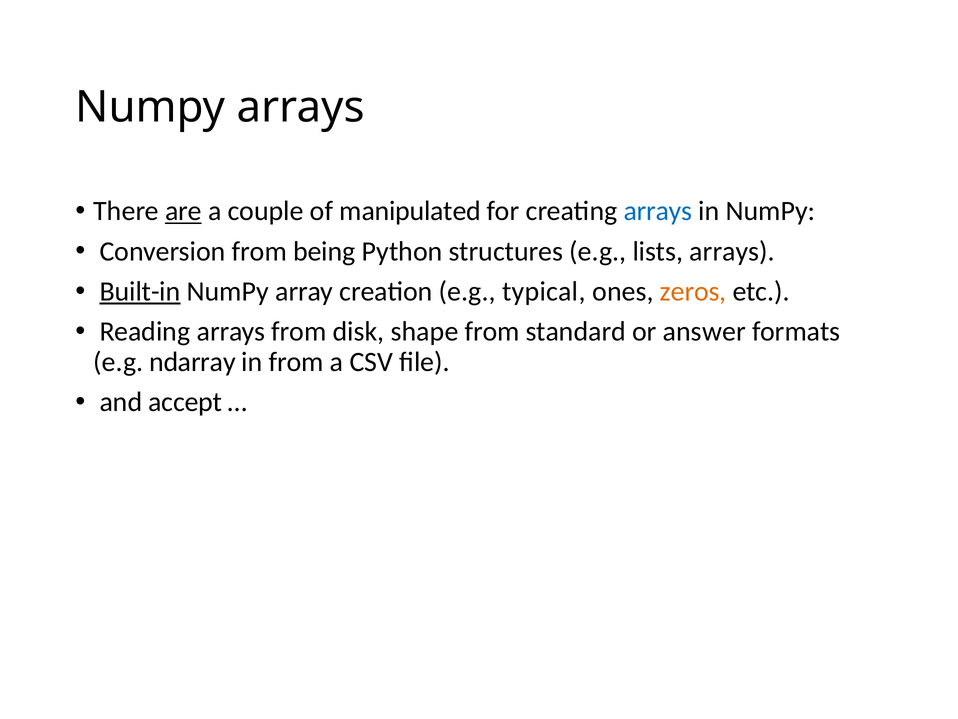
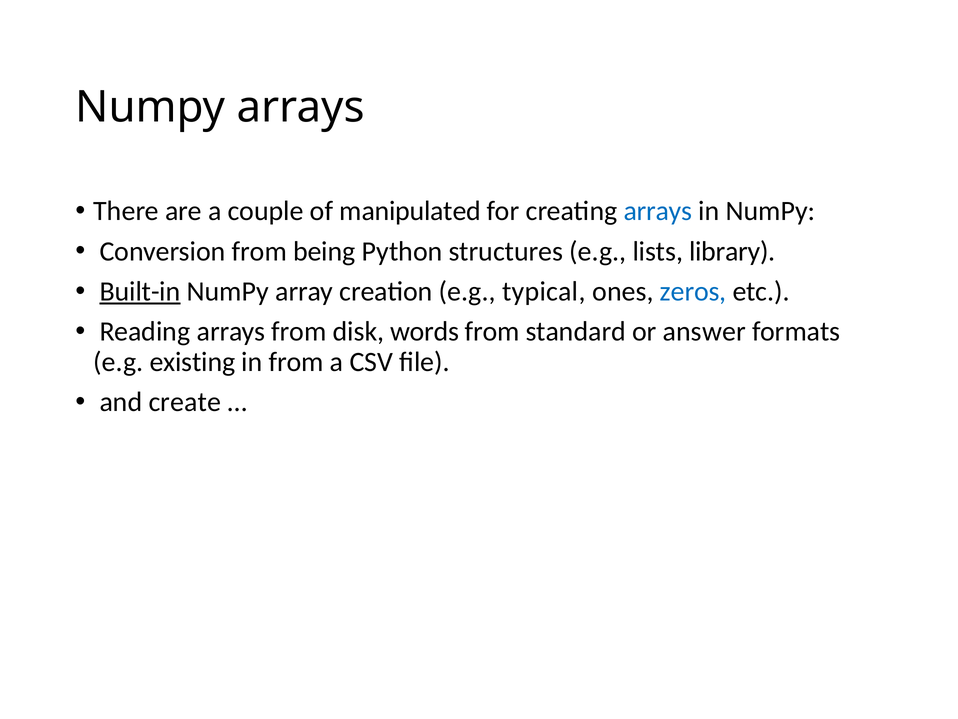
are underline: present -> none (183, 211)
lists arrays: arrays -> library (732, 251)
zeros colour: orange -> blue (693, 291)
shape: shape -> words (425, 331)
ndarray: ndarray -> existing (192, 362)
accept: accept -> create (185, 402)
